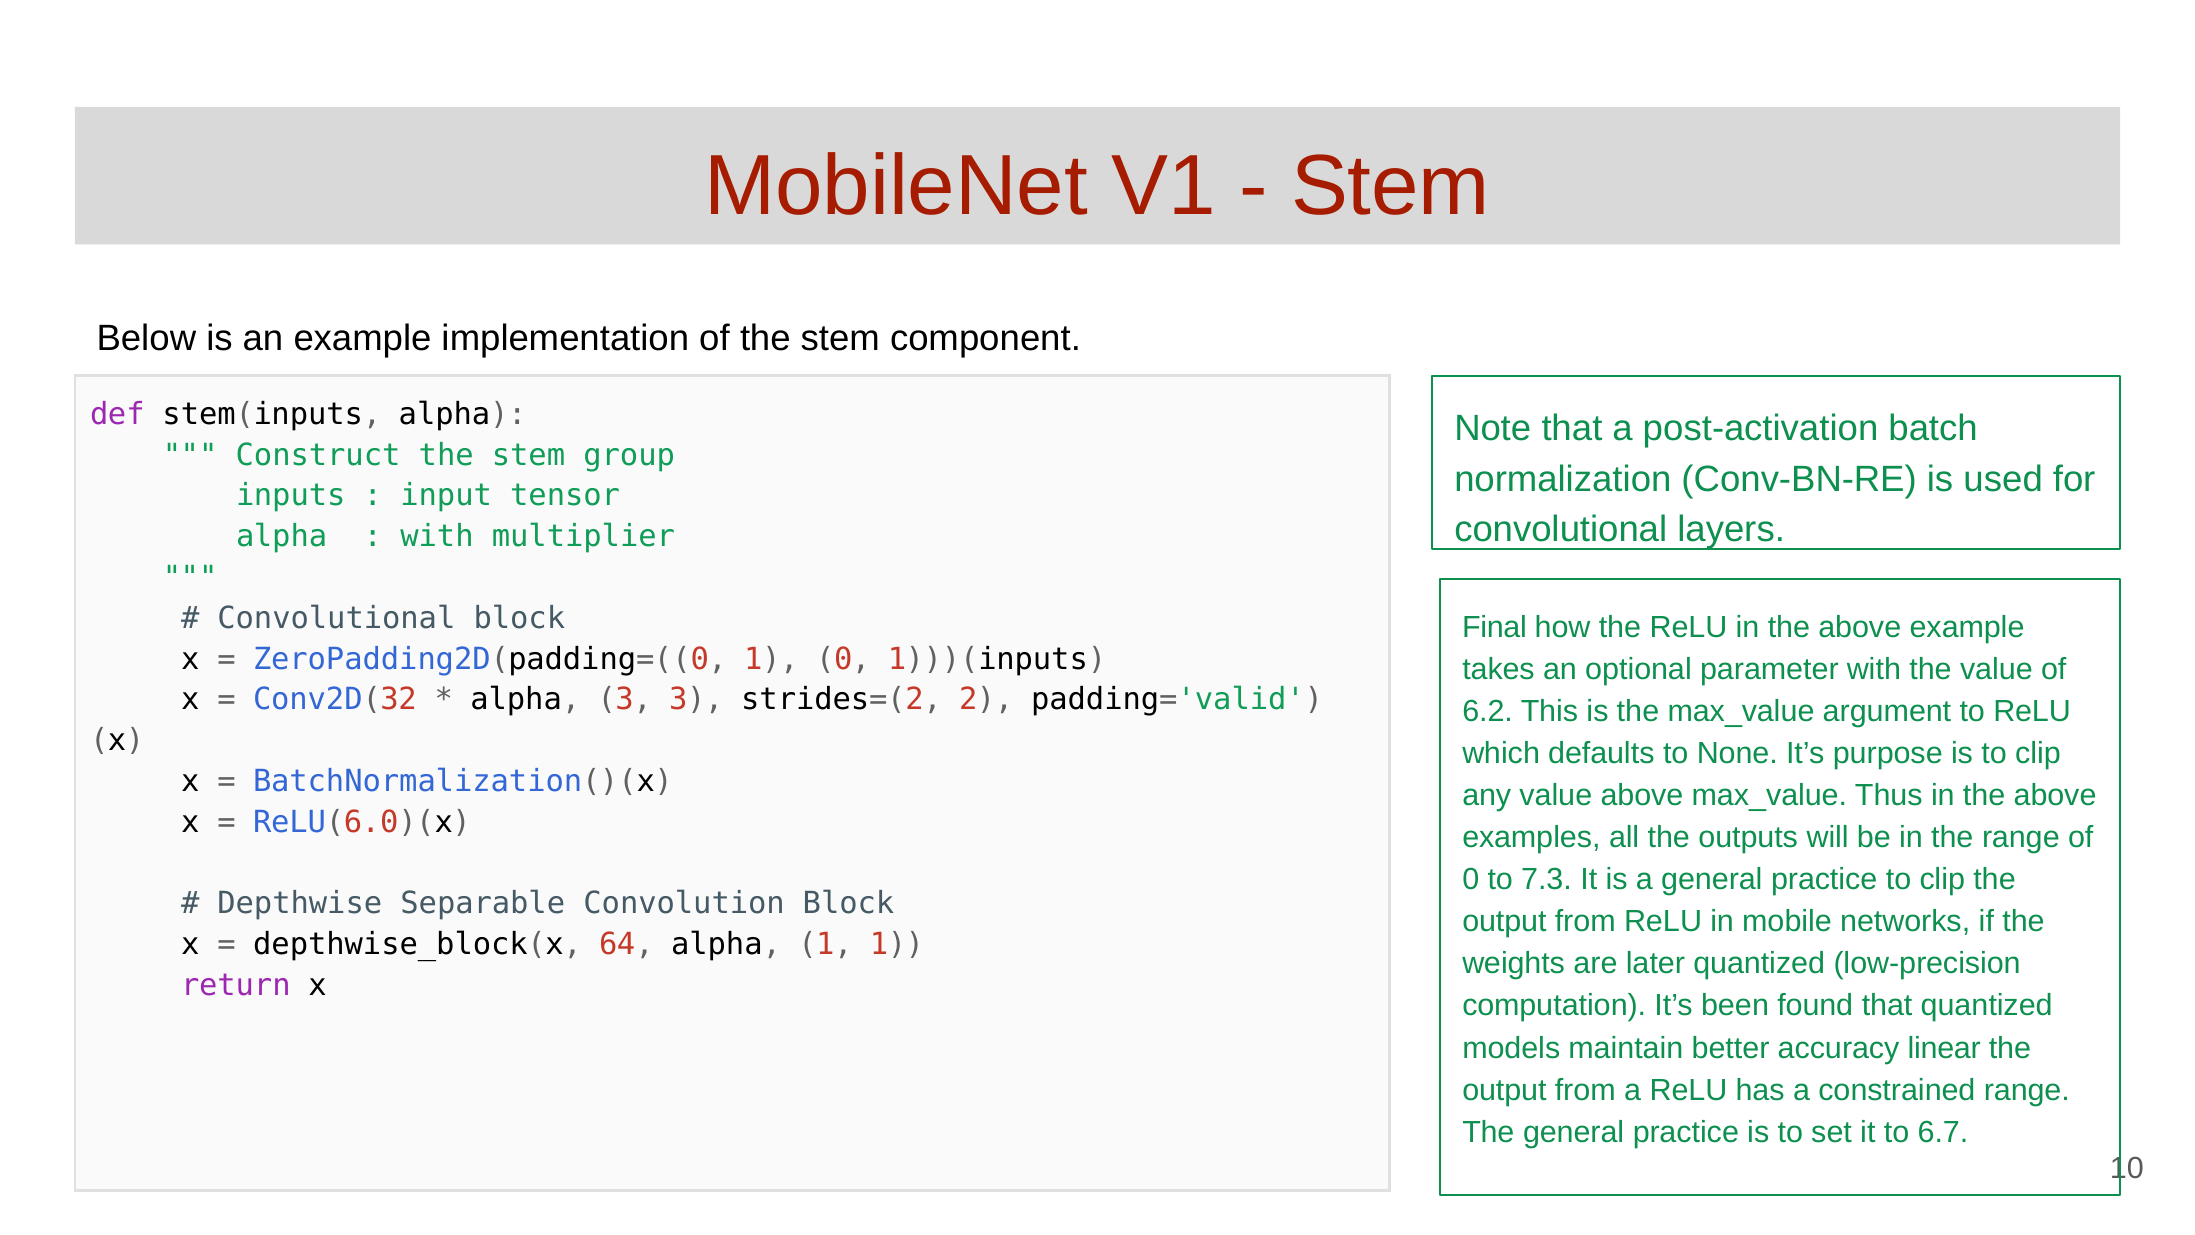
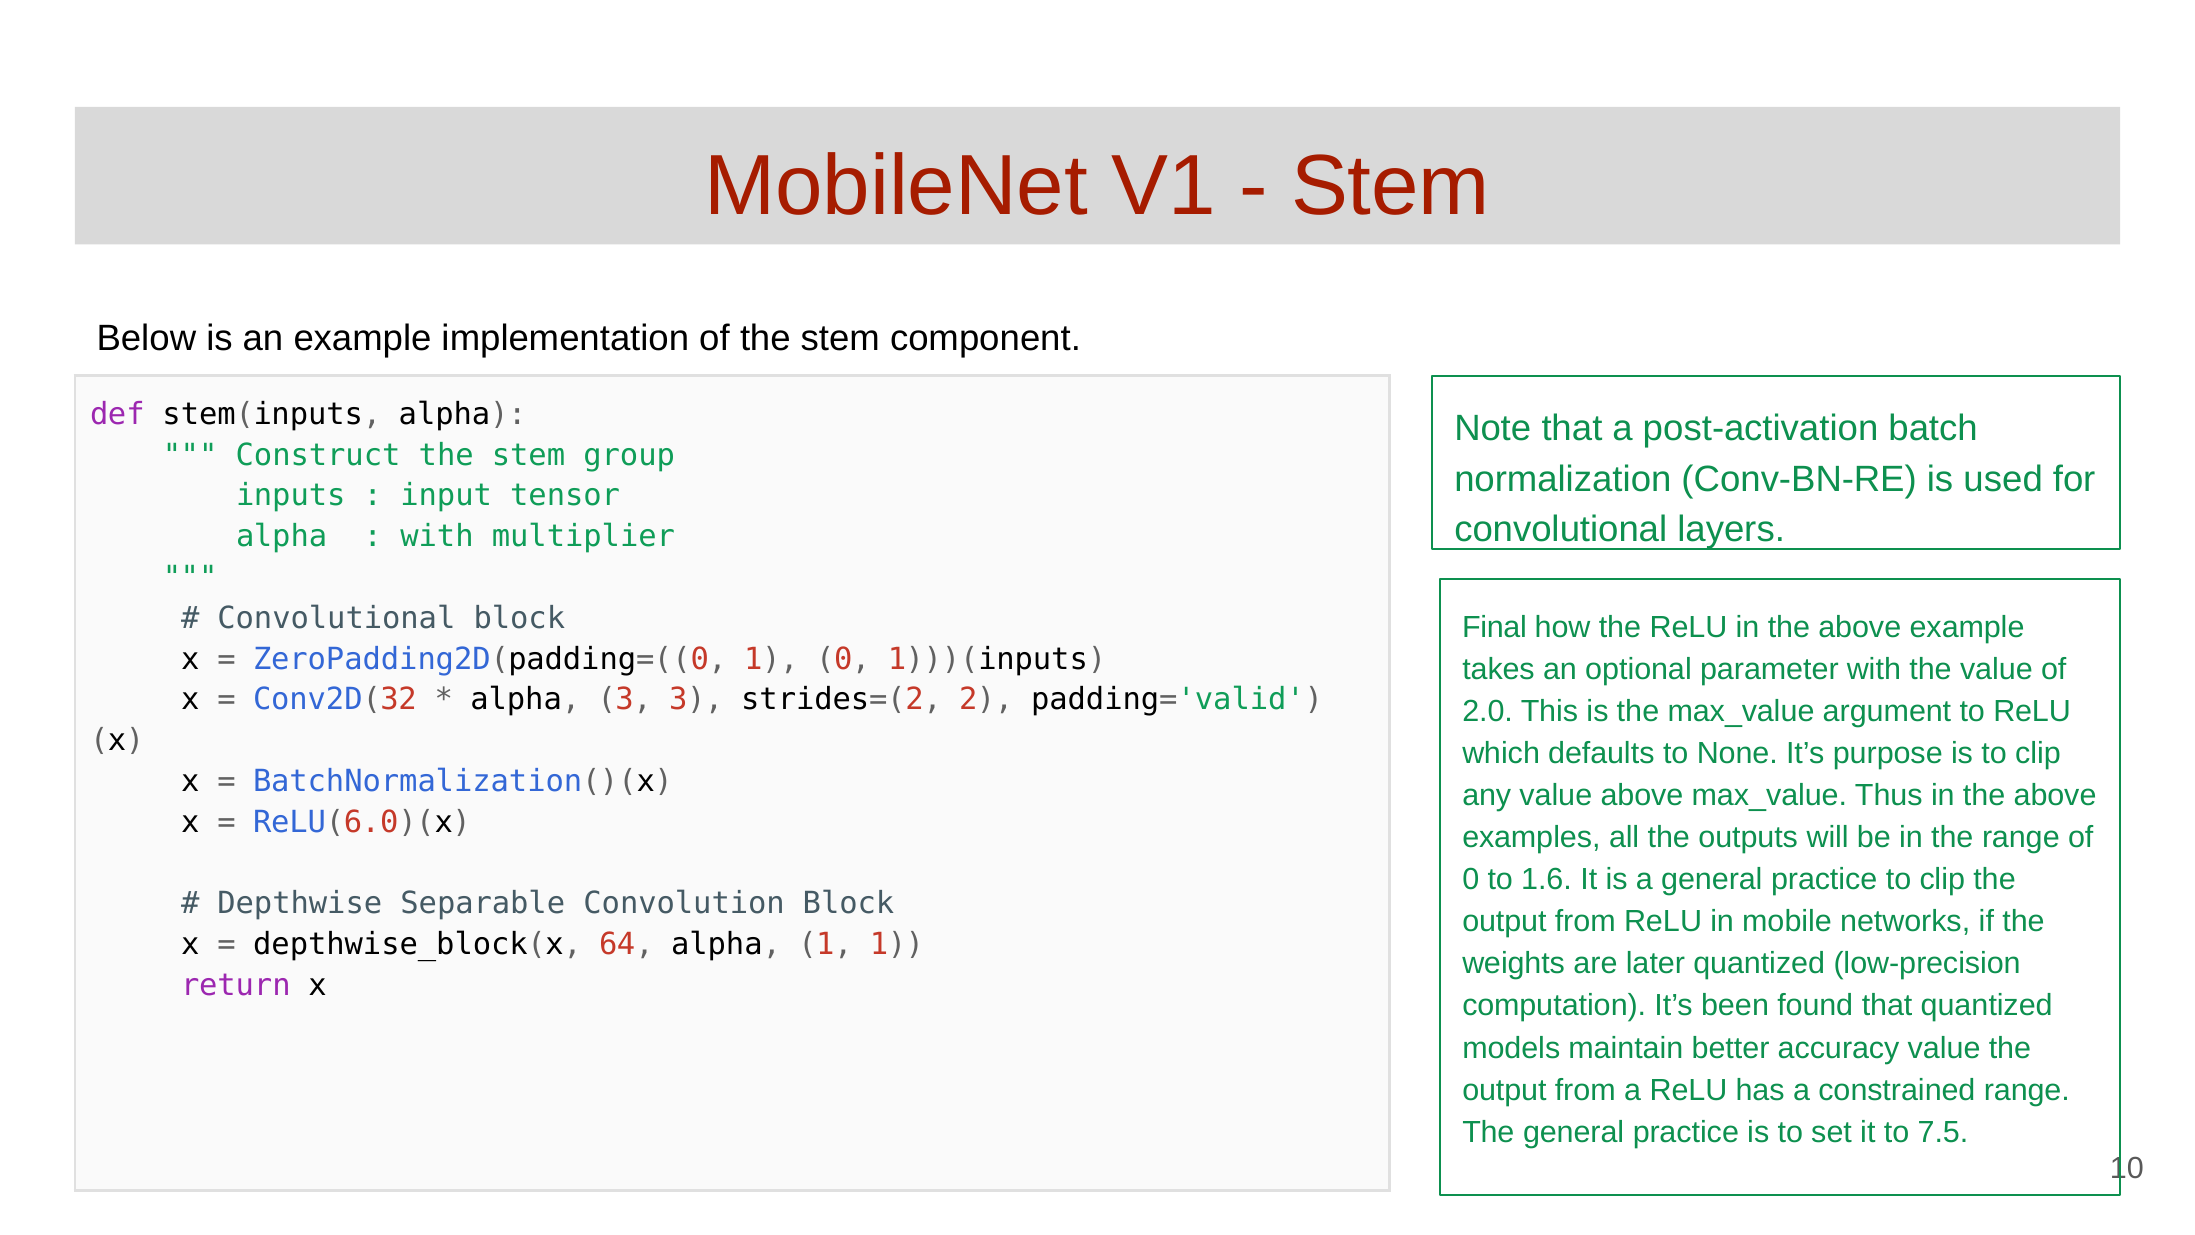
6.2: 6.2 -> 2.0 (1488, 711)
7.3: 7.3 -> 1.6 (1547, 879)
accuracy linear: linear -> value (1944, 1048)
6.7: 6.7 -> 7.5 (1943, 1132)
